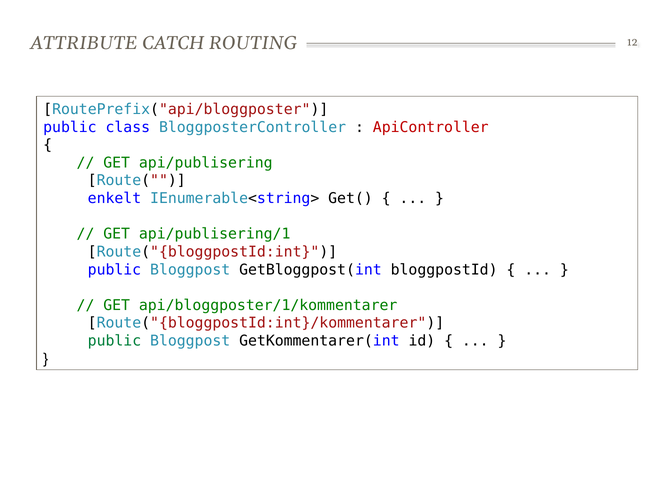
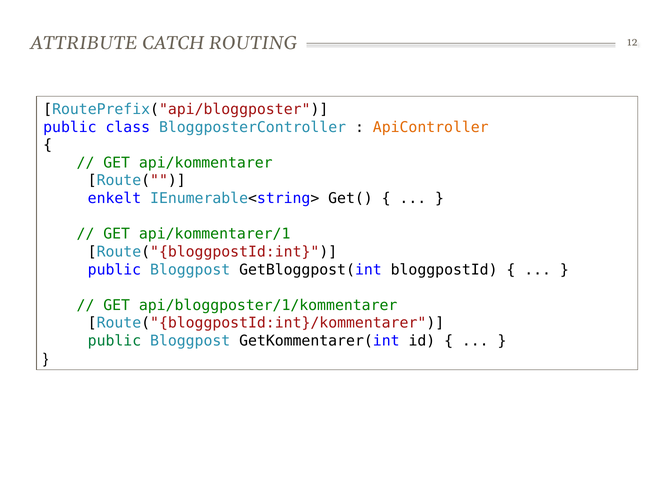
ApiController colour: red -> orange (431, 127)
api/publisering: api/publisering -> api/kommentarer (206, 163)
api/publisering/1: api/publisering/1 -> api/kommentarer/1 (215, 234)
